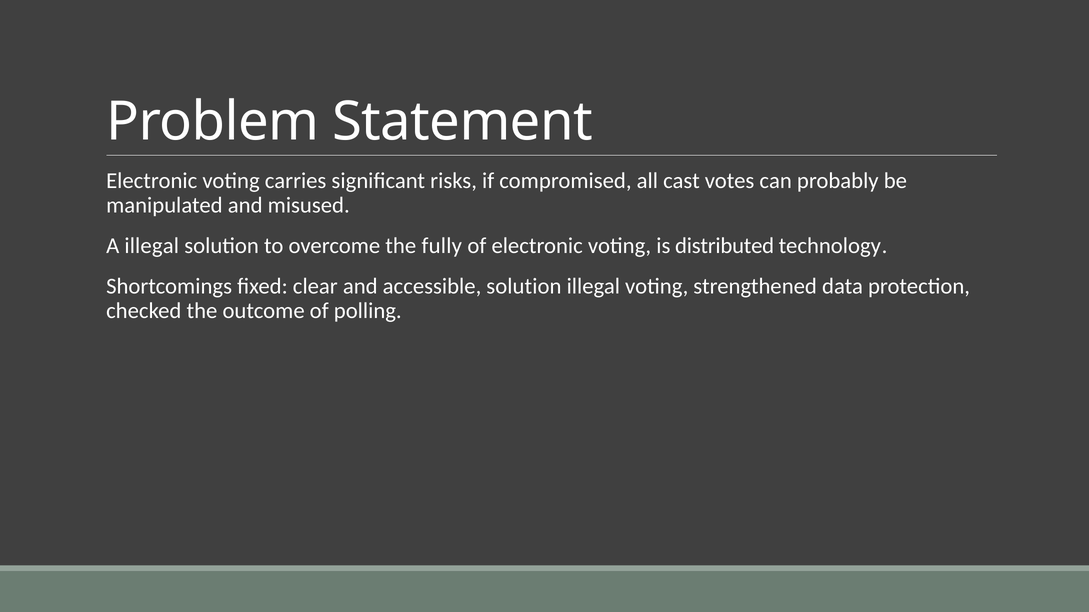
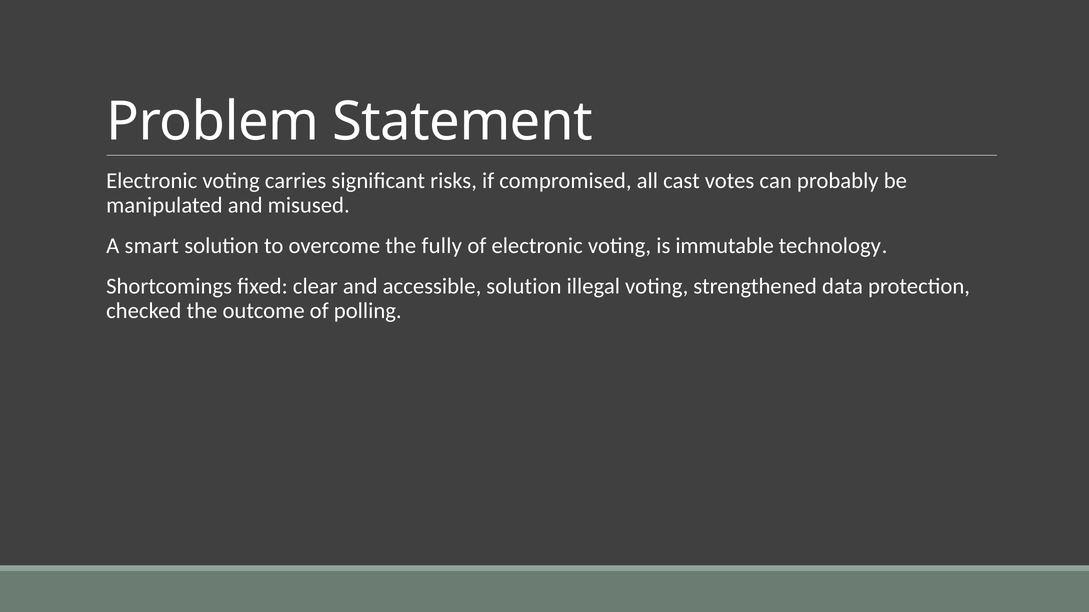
A illegal: illegal -> smart (152, 246)
distributed: distributed -> immutable (725, 246)
